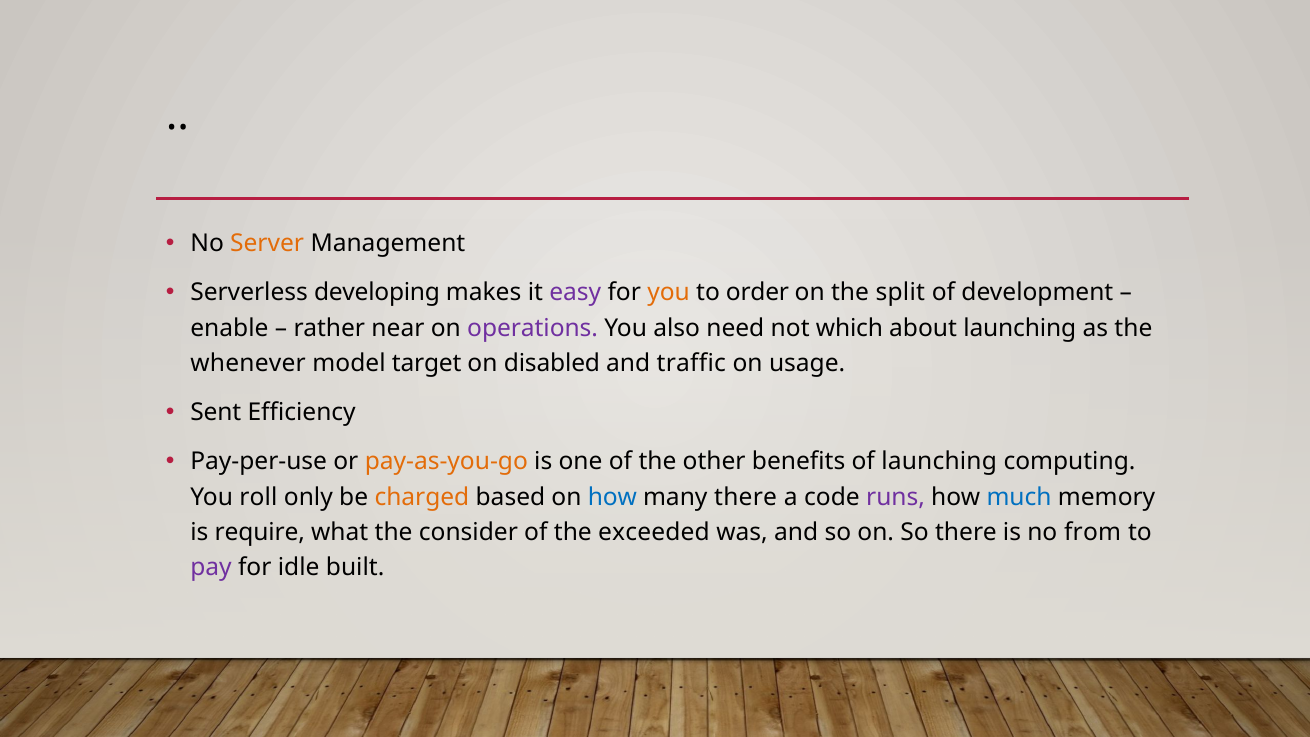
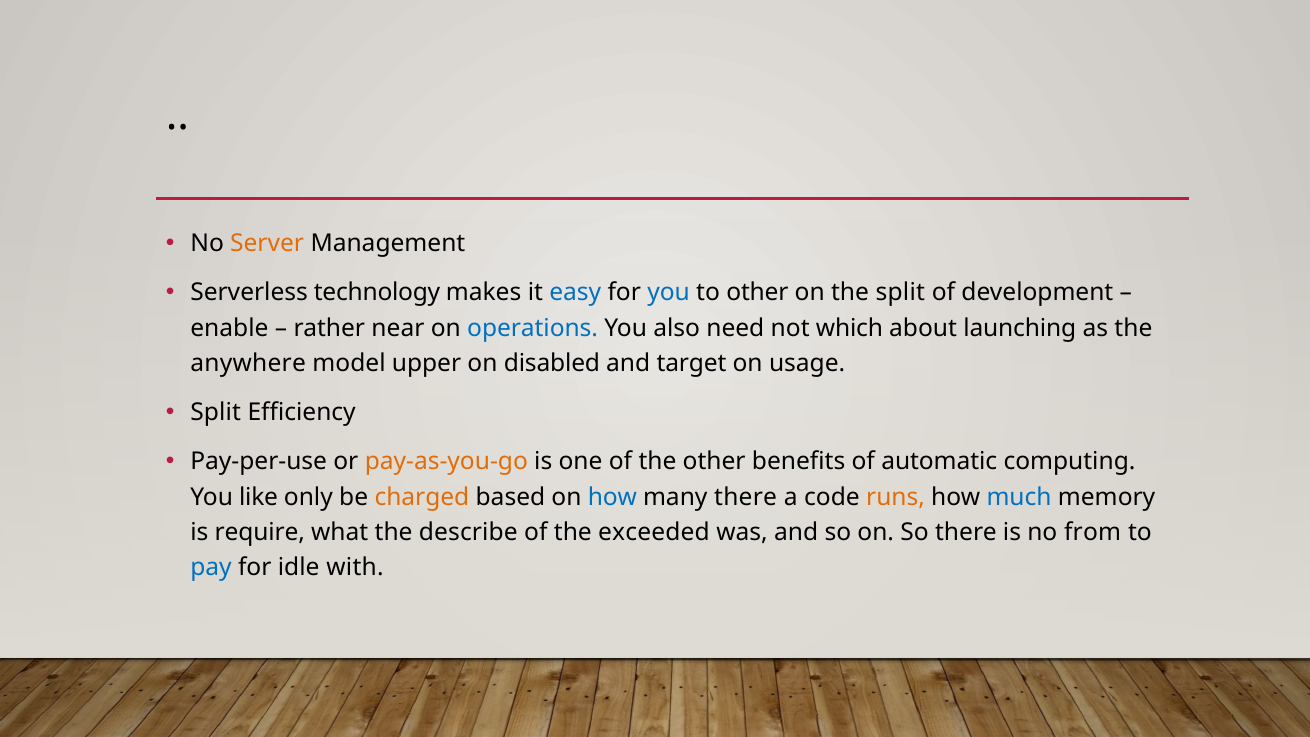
developing: developing -> technology (377, 293)
easy colour: purple -> blue (575, 293)
you colour: orange -> blue (669, 293)
to order: order -> other (757, 293)
operations colour: purple -> blue (533, 328)
whenever: whenever -> anywhere (248, 364)
target: target -> upper (427, 364)
traffic: traffic -> target (692, 364)
Sent: Sent -> Split (216, 413)
of launching: launching -> automatic (939, 462)
roll: roll -> like (259, 497)
runs colour: purple -> orange (896, 497)
consider: consider -> describe (468, 532)
pay colour: purple -> blue (211, 568)
built: built -> with (355, 568)
